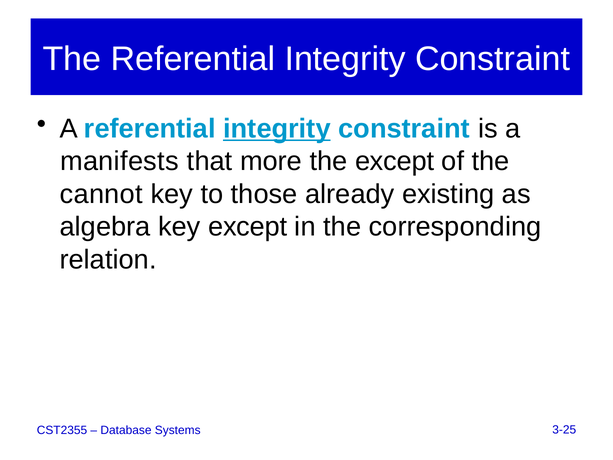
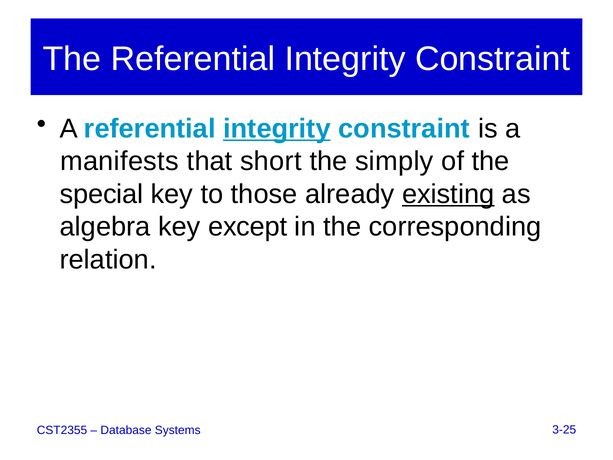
more: more -> short (271, 161)
the except: except -> simply (394, 161)
cannot: cannot -> special (101, 194)
existing underline: none -> present (448, 194)
